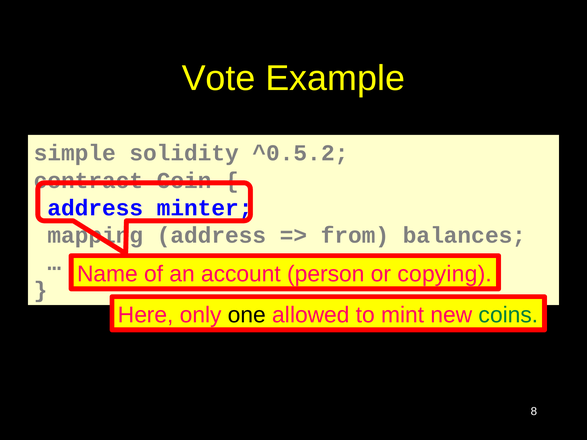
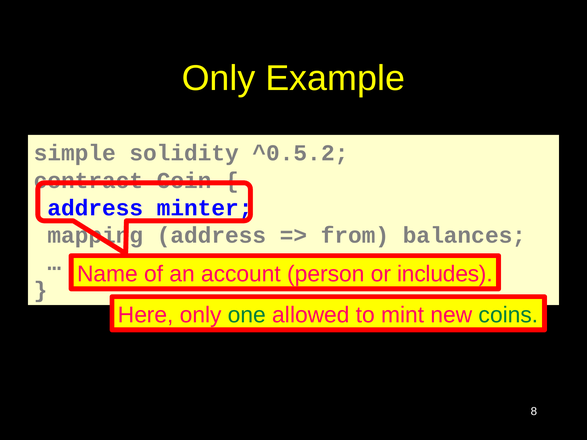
Vote: Vote -> Only (219, 78)
copying: copying -> includes (445, 274)
one colour: black -> green (247, 315)
